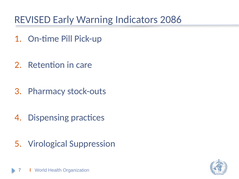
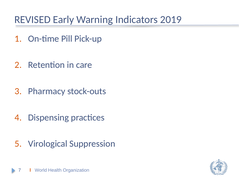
2086: 2086 -> 2019 (171, 20)
